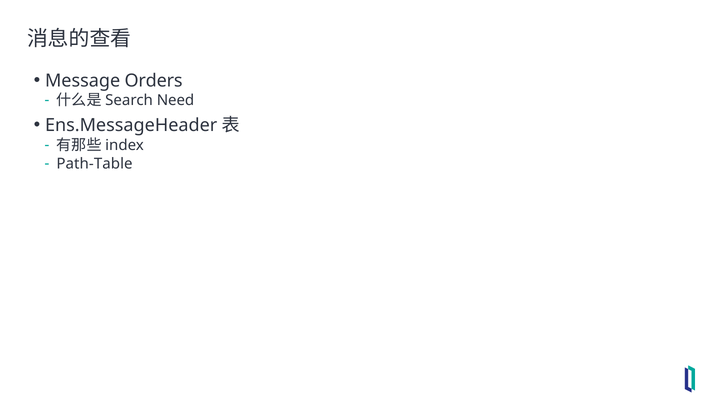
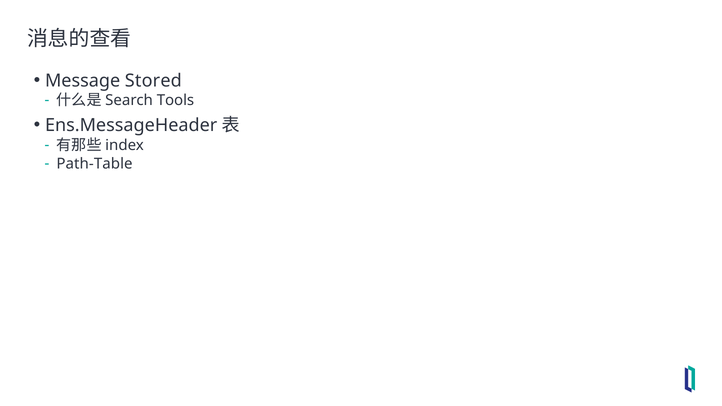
Orders: Orders -> Stored (153, 81)
Need: Need -> Tools (175, 101)
